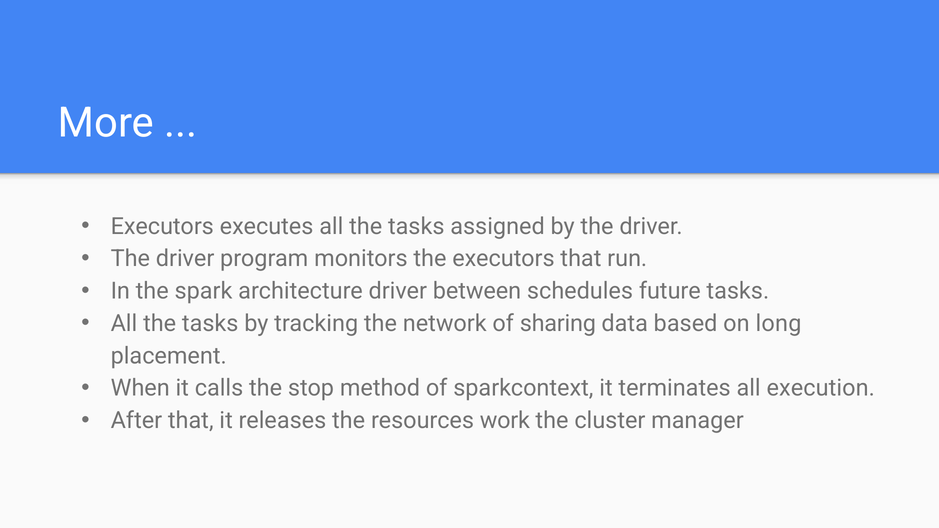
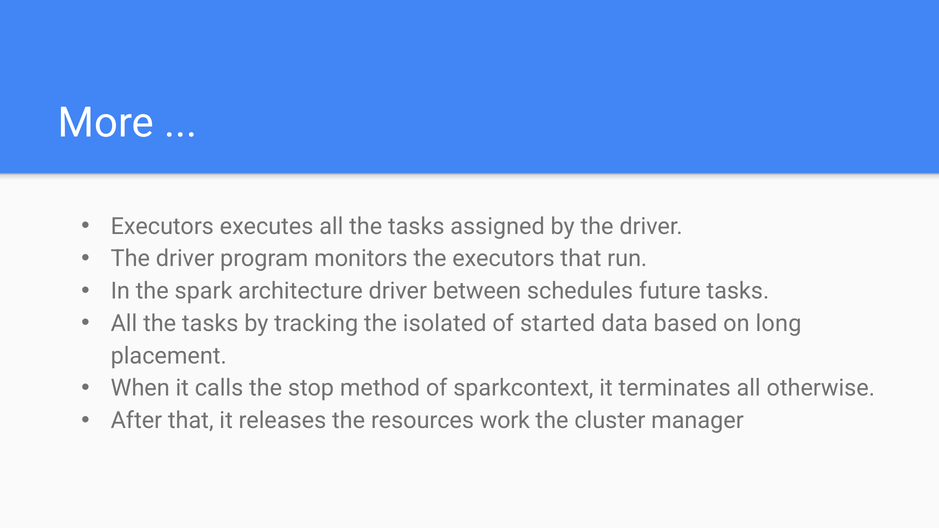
network: network -> isolated (445, 324)
sharing: sharing -> started (558, 324)
execution: execution -> otherwise (821, 388)
